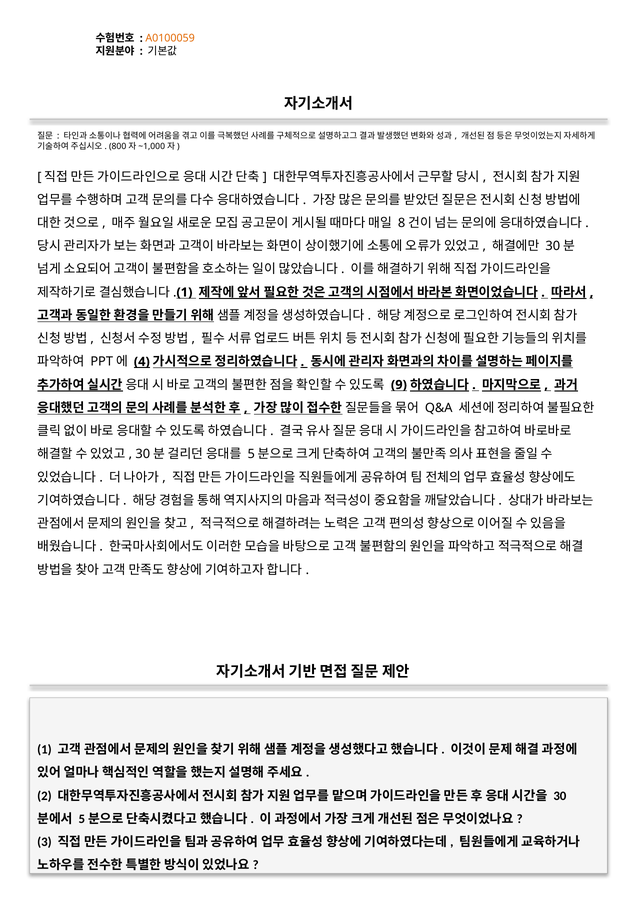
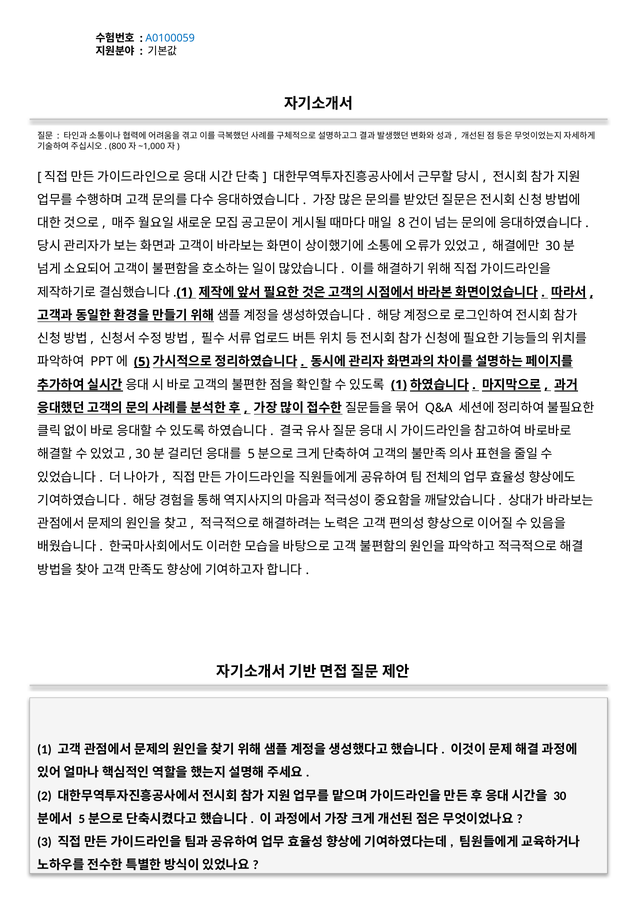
A0100059 colour: orange -> blue (170, 38)
4: 4 -> 5 (142, 362)
9: 9 -> 1 (399, 385)
